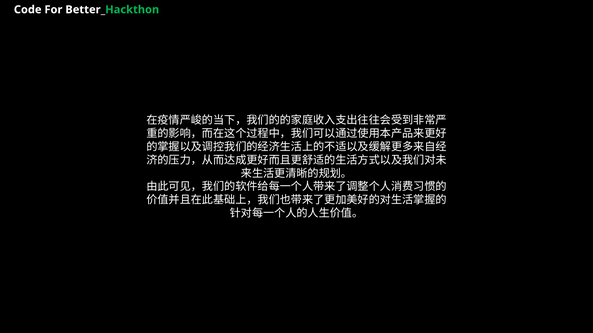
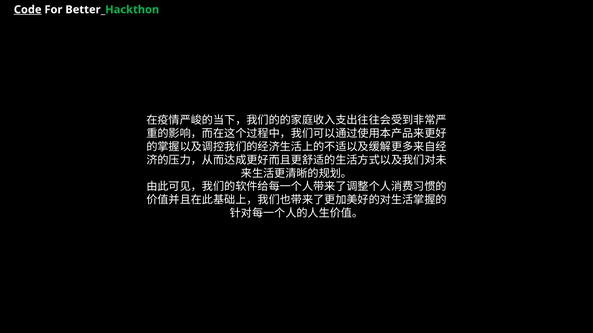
Code underline: none -> present (28, 10)
